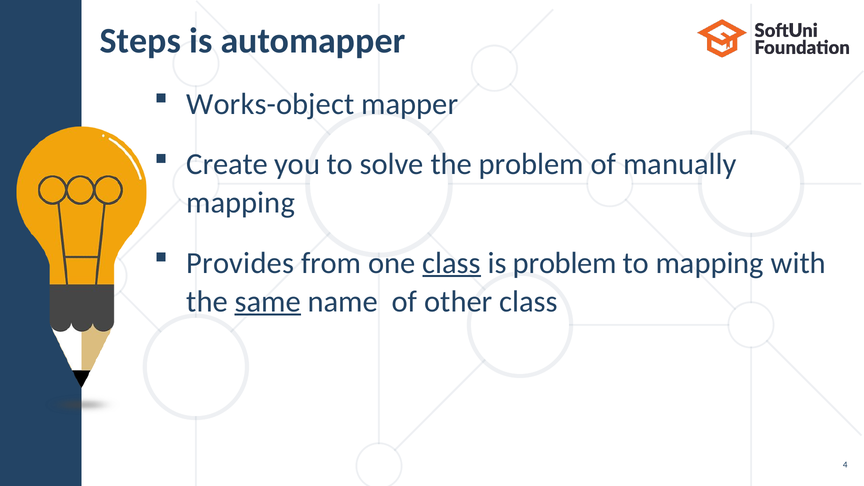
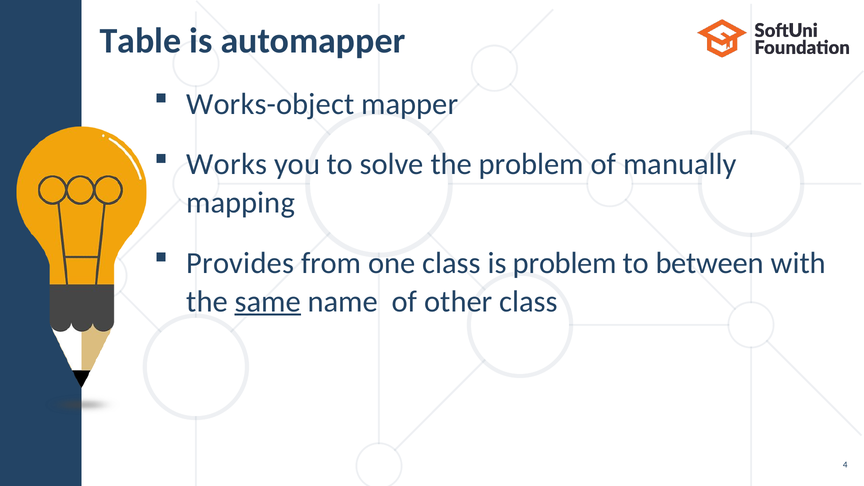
Steps: Steps -> Table (140, 41)
Create: Create -> Works (227, 164)
class underline: present -> none (452, 263)
to mapping: mapping -> between (710, 263)
